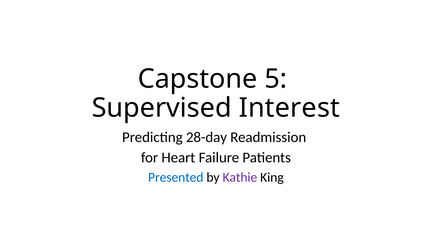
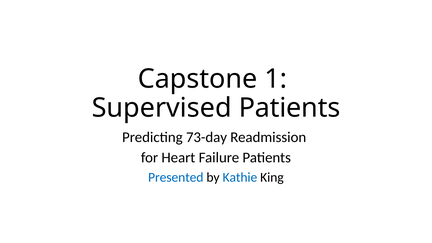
5: 5 -> 1 (276, 79)
Supervised Interest: Interest -> Patients (290, 108)
28-day: 28-day -> 73-day (207, 137)
Kathie colour: purple -> blue (240, 178)
